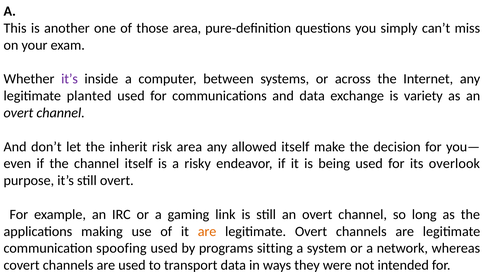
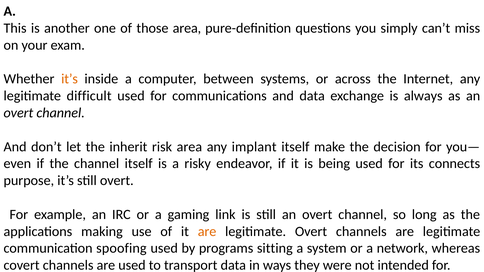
it’s colour: purple -> orange (70, 79)
planted: planted -> difficult (89, 96)
variety: variety -> always (423, 96)
allowed: allowed -> implant (254, 147)
overlook: overlook -> connects (454, 164)
